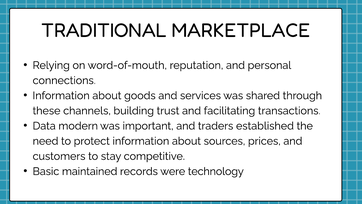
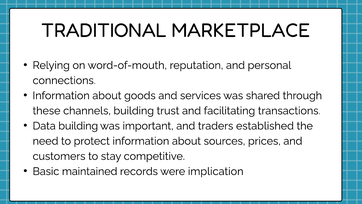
Data modern: modern -> building (78, 126)
technology: technology -> implication (216, 171)
